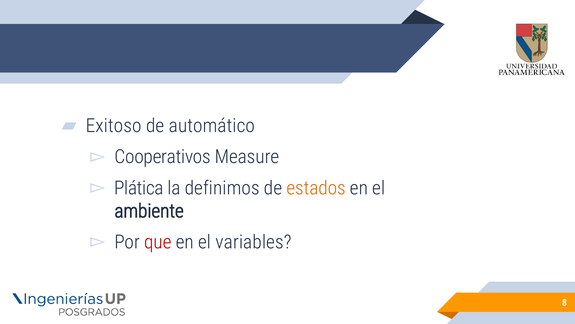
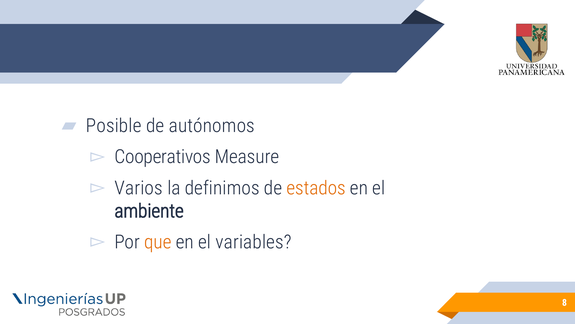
Exitoso: Exitoso -> Posible (114, 126)
automático: automático -> autónomos (212, 126)
Plática: Plática -> Varios (139, 188)
que colour: red -> orange (158, 242)
